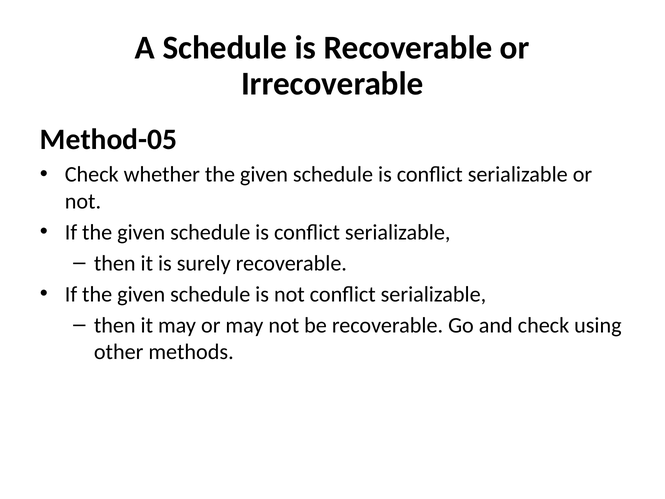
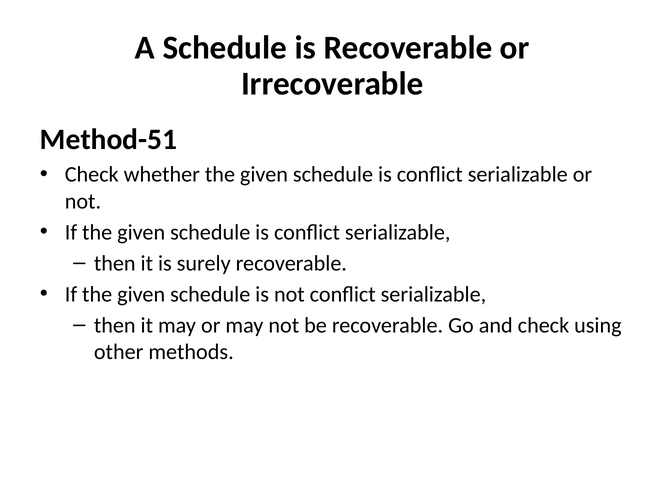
Method-05: Method-05 -> Method-51 (109, 140)
